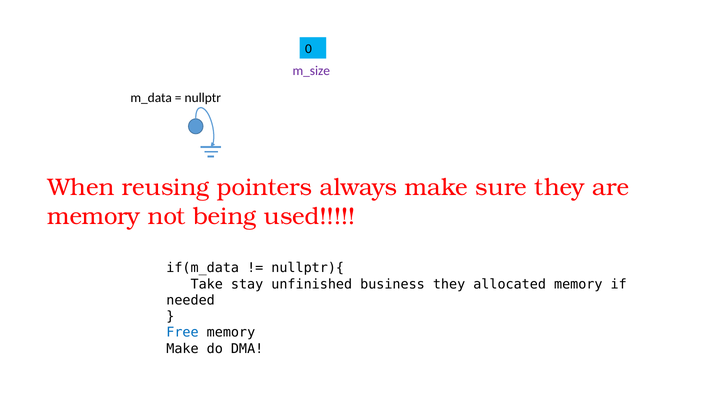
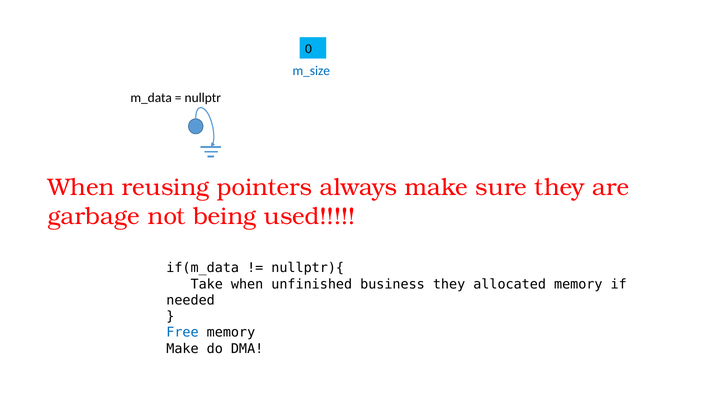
m_size colour: purple -> blue (311, 71)
memory: memory -> garbage (94, 216)
Take stay: stay -> when (247, 284)
